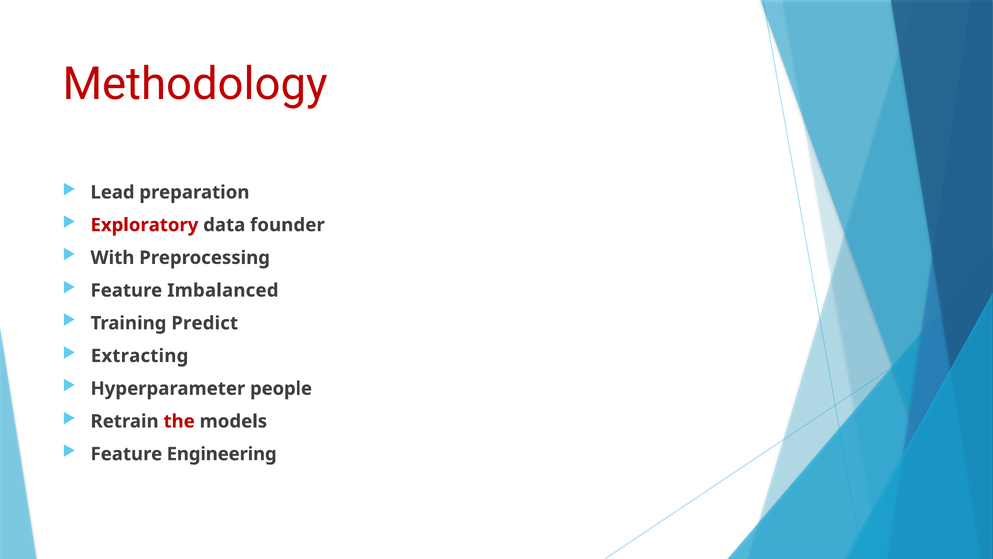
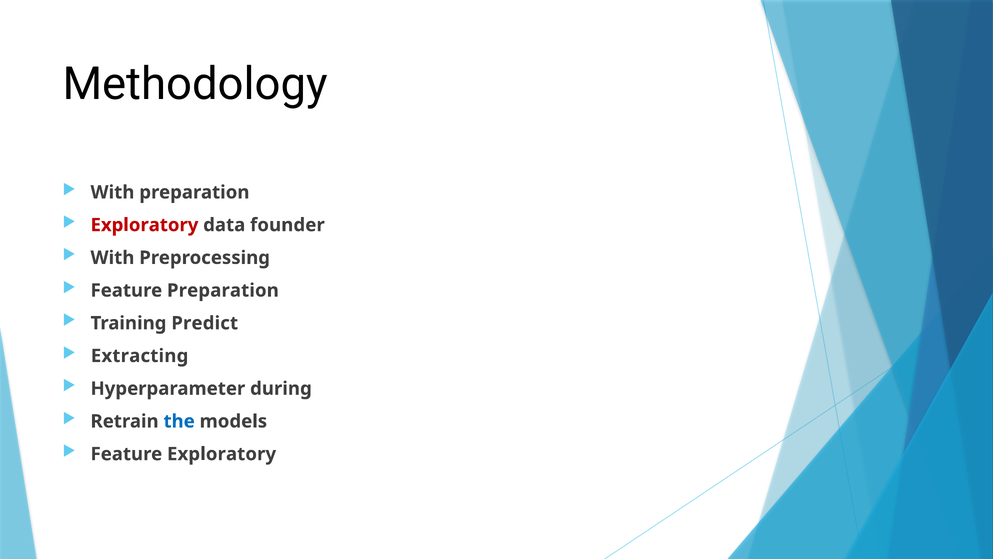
Methodology colour: red -> black (195, 84)
Lead: Lead -> With (112, 192)
Feature Imbalanced: Imbalanced -> Preparation (223, 290)
people: people -> during (281, 388)
the colour: red -> blue (179, 421)
Feature Engineering: Engineering -> Exploratory (222, 454)
